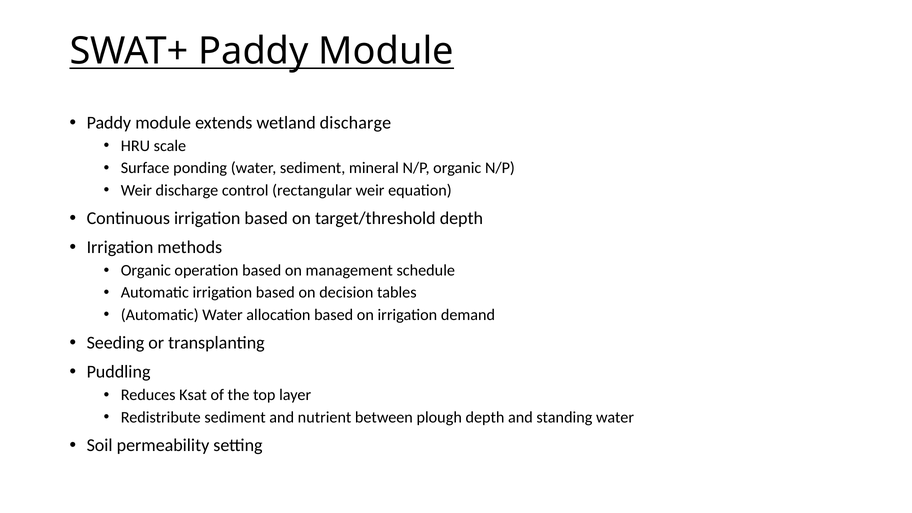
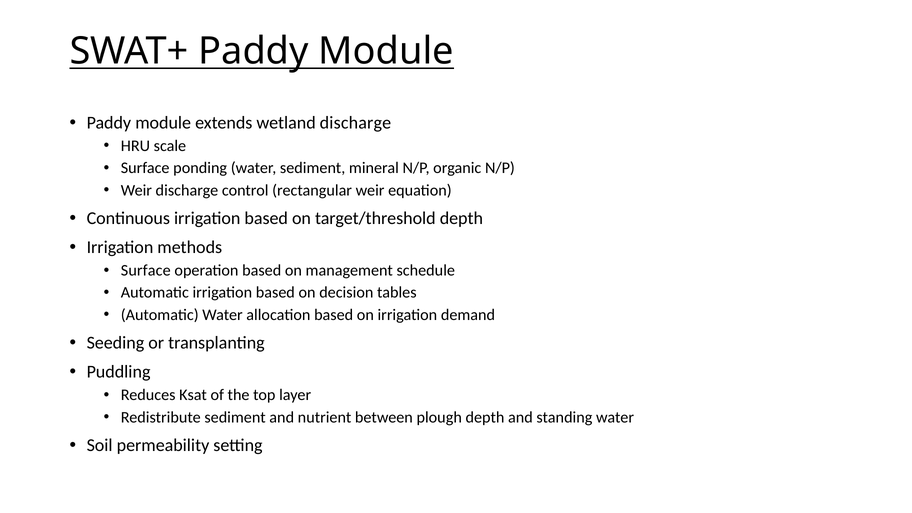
Organic: Organic -> Surface (146, 270)
